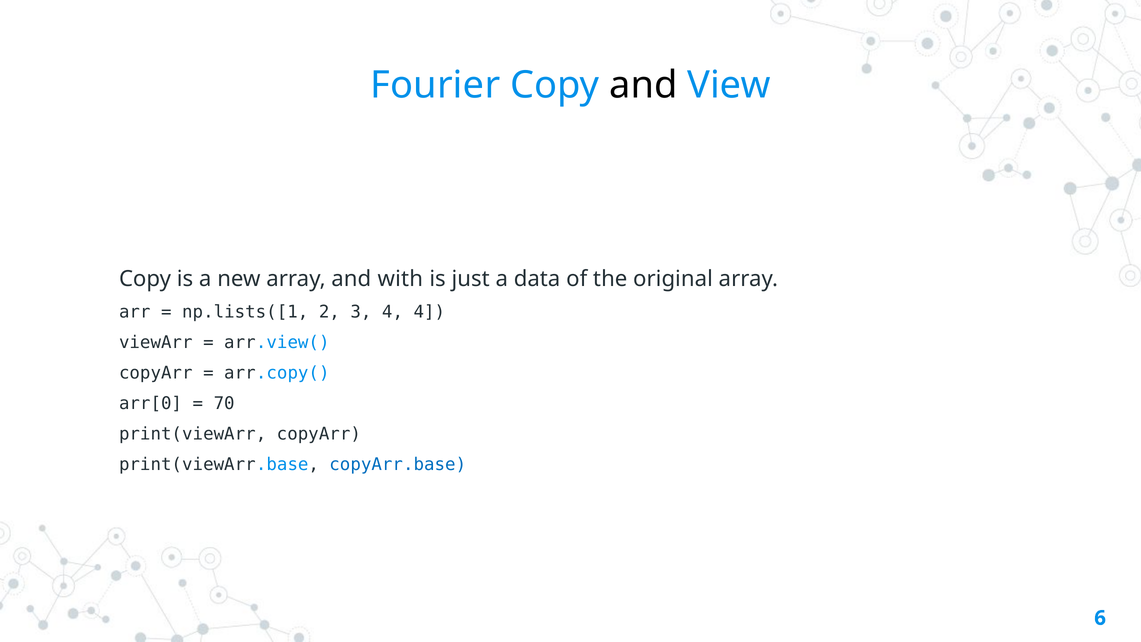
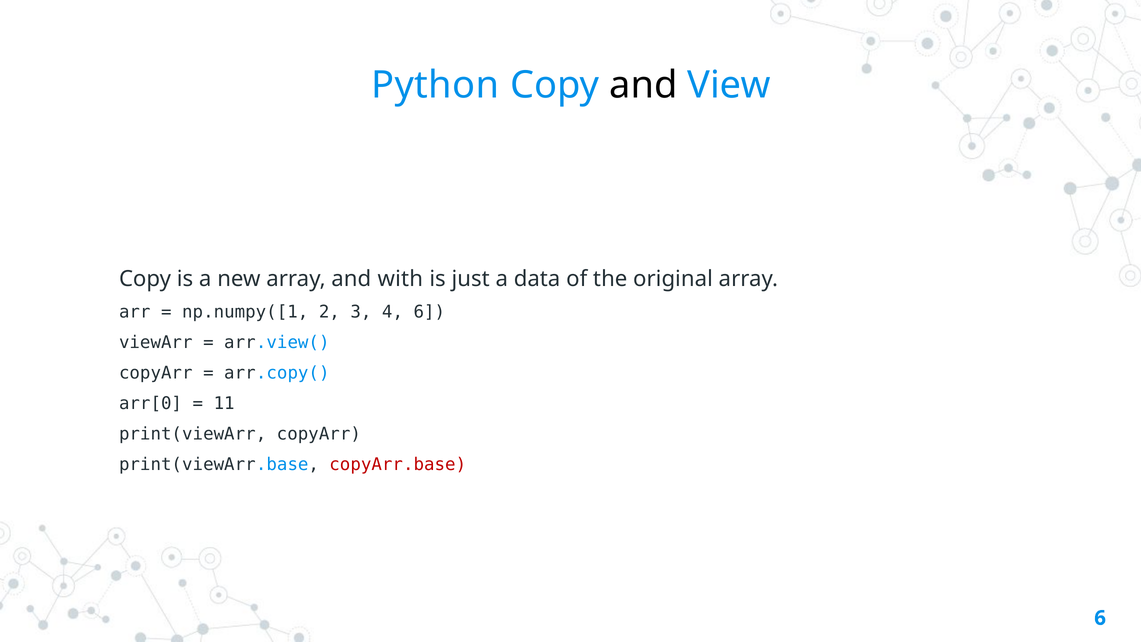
Fourier: Fourier -> Python (435, 85)
np.lists([1: np.lists([1 -> np.numpy([1 (245, 312)
4 4: 4 -> 6 (429, 312)
70: 70 -> 11 (224, 403)
copyArr.base colour: blue -> red (398, 464)
